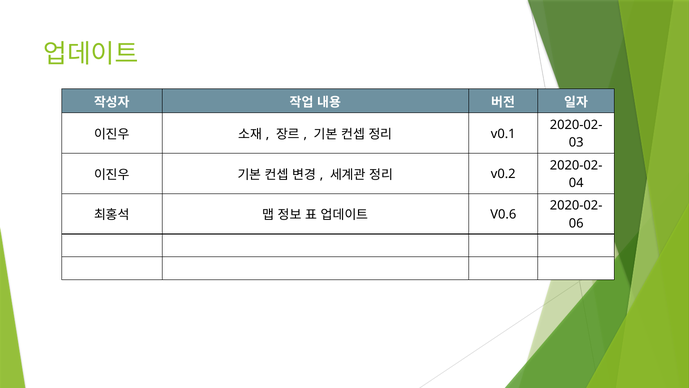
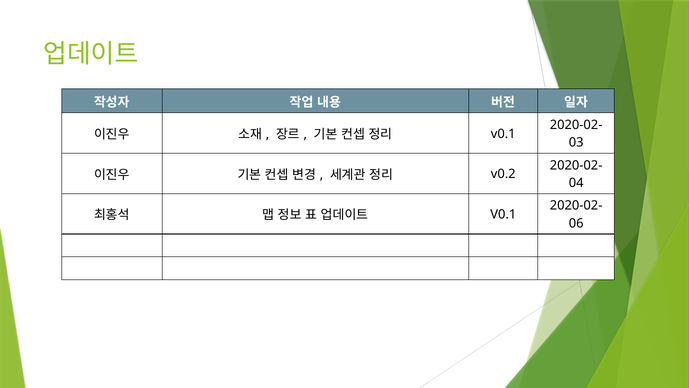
V0.6: V0.6 -> V0.1 (503, 214)
